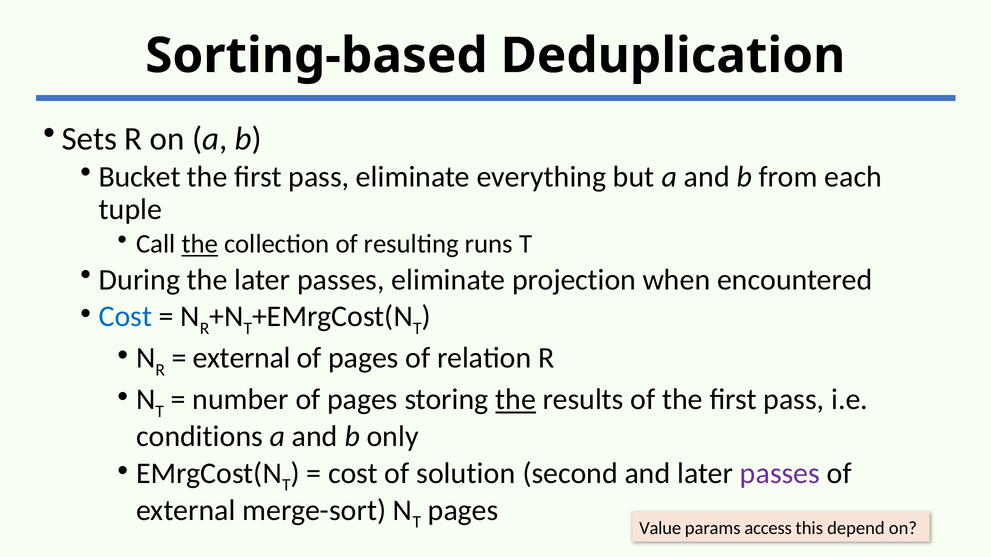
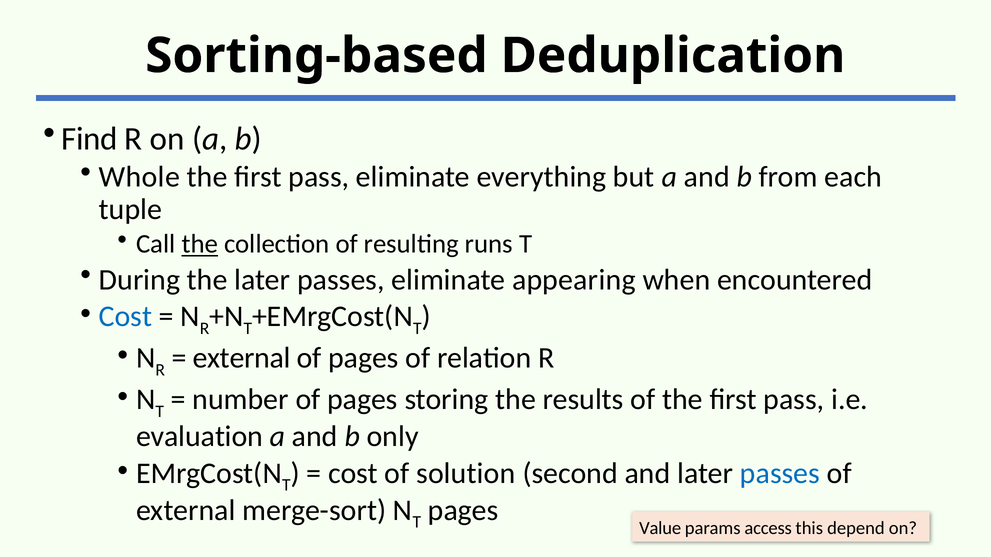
Sets: Sets -> Find (89, 139)
Bucket: Bucket -> Whole (139, 177)
projection: projection -> appearing (574, 280)
the underline: present -> none (516, 400)
conditions: conditions -> evaluation (200, 437)
passes colour: purple -> blue (780, 474)
